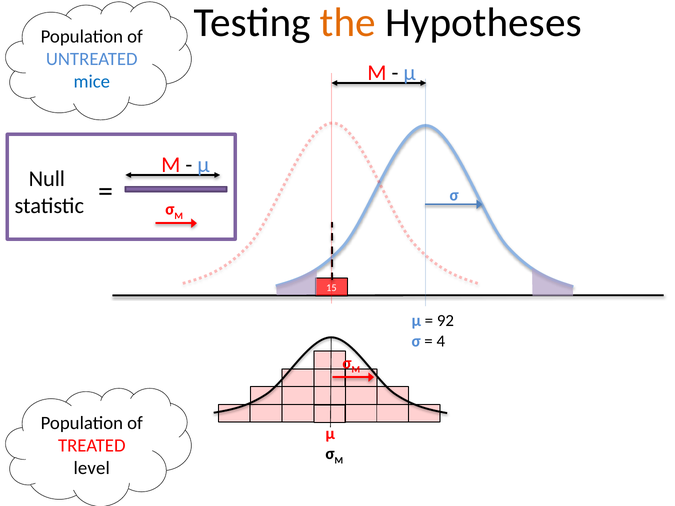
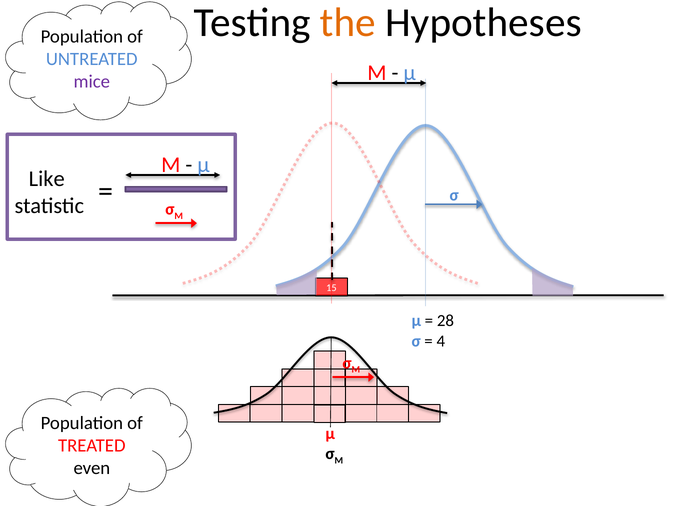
mice colour: blue -> purple (92, 82)
Null: Null -> Like (47, 179)
92: 92 -> 28 (445, 321)
level: level -> even (92, 468)
